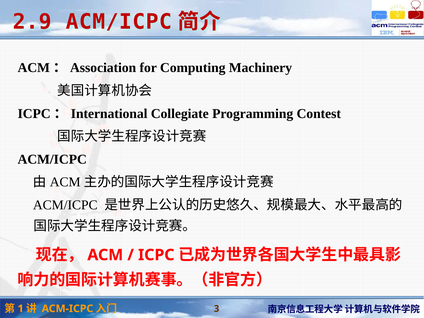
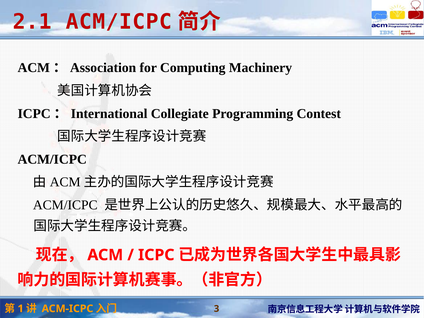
2.9: 2.9 -> 2.1 (32, 22)
